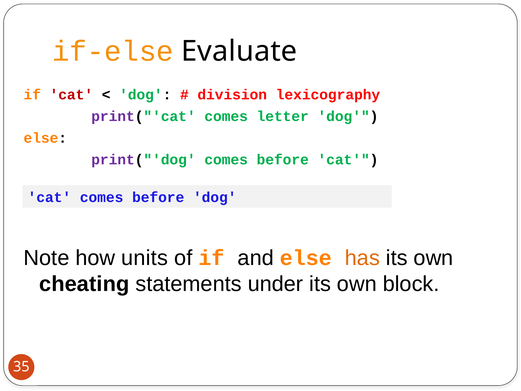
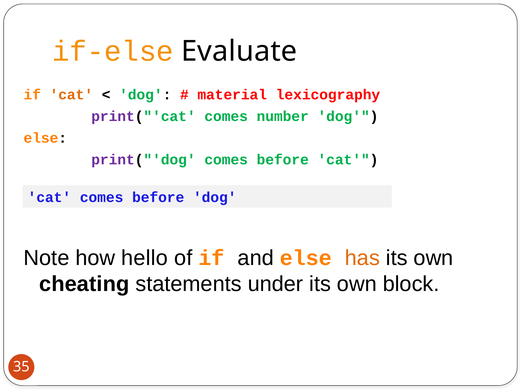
cat colour: red -> orange (71, 95)
division: division -> material (232, 95)
letter: letter -> number (283, 116)
units: units -> hello (145, 258)
